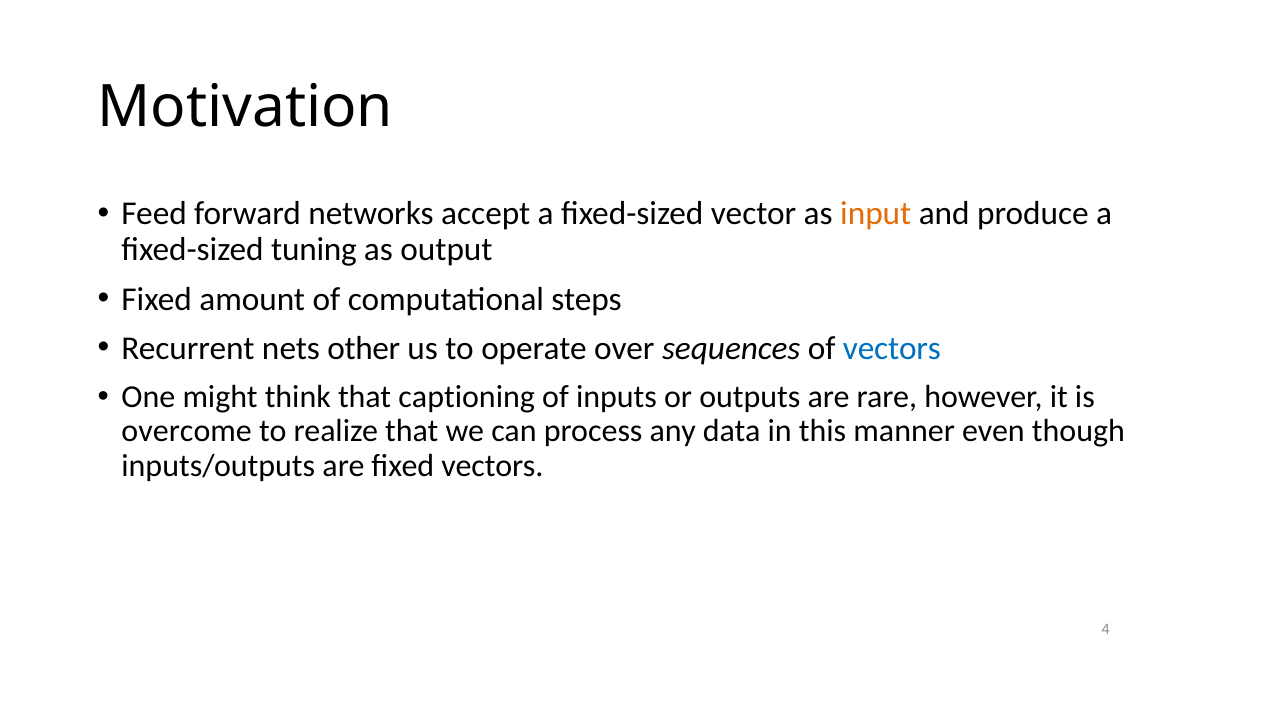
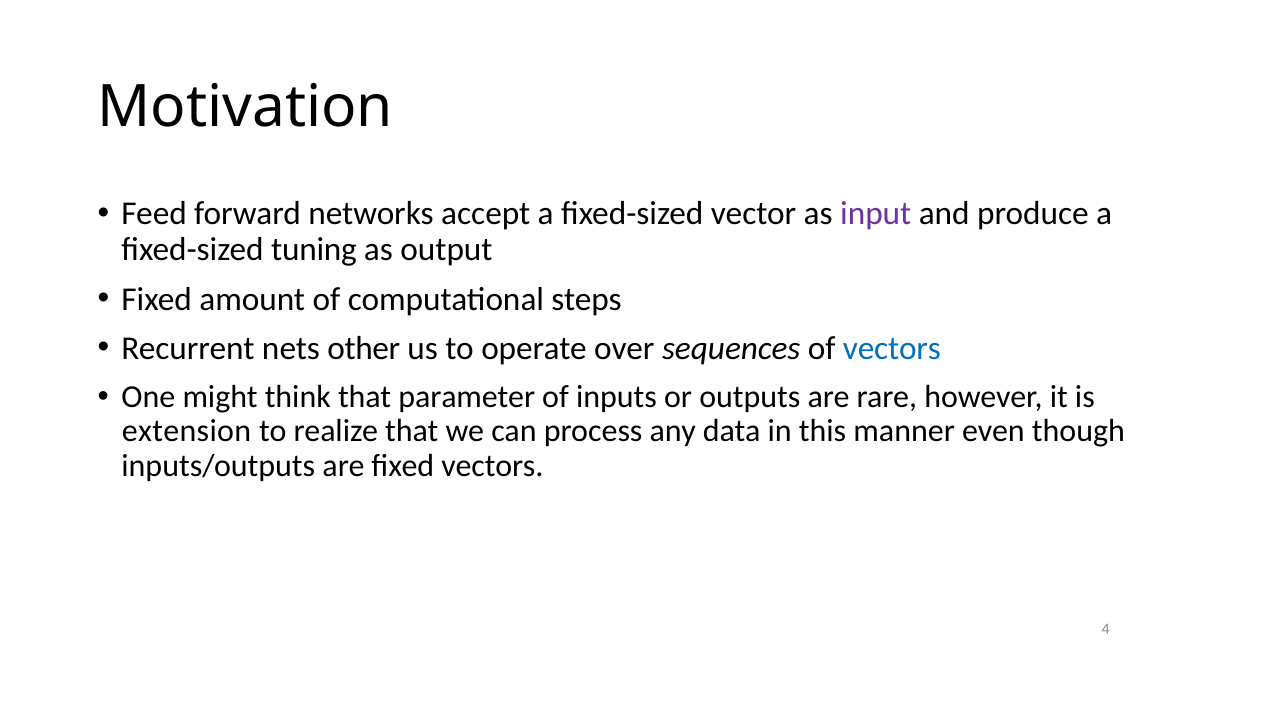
input colour: orange -> purple (876, 214)
captioning: captioning -> parameter (467, 397)
overcome: overcome -> extension (187, 432)
